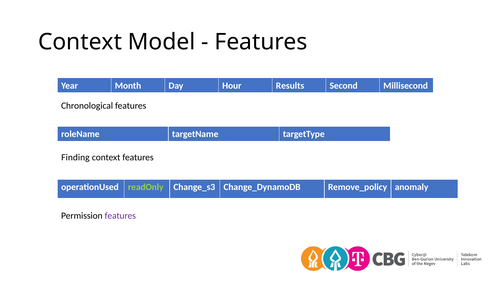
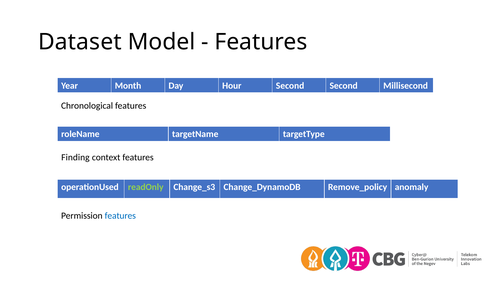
Context: Context -> Dataset (80, 42)
Hour Results: Results -> Second (290, 86)
features colour: purple -> blue (120, 216)
